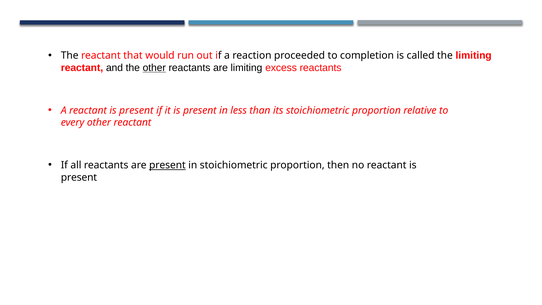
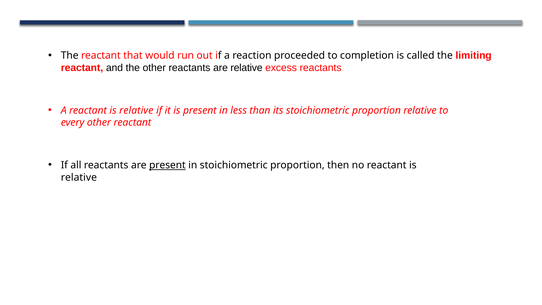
other underline: present -> none (154, 68)
are limiting: limiting -> relative (247, 68)
A reactant is present: present -> relative (136, 110)
present: present -> relative (79, 177)
